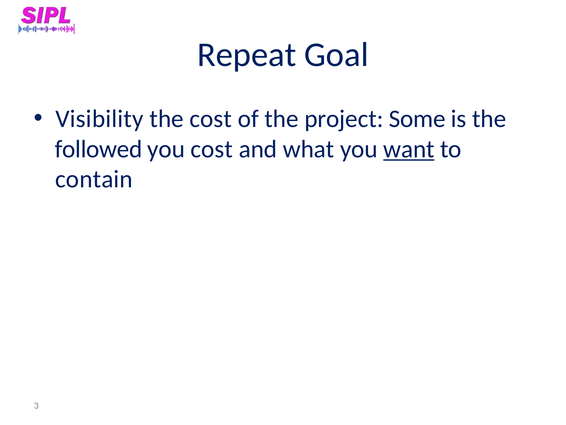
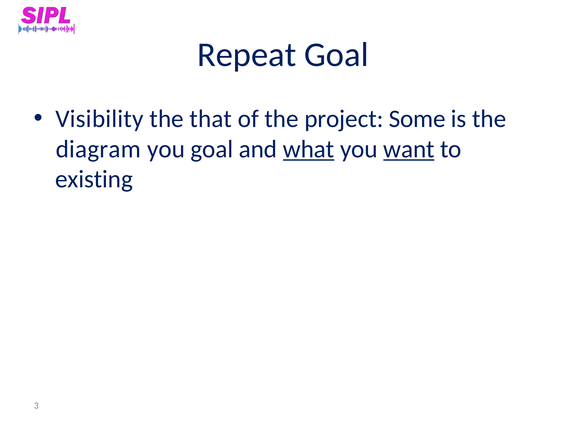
the cost: cost -> that (211, 119)
followed: followed -> diagram (98, 149)
you cost: cost -> goal (212, 149)
what underline: none -> present (309, 149)
contain: contain -> existing (94, 179)
